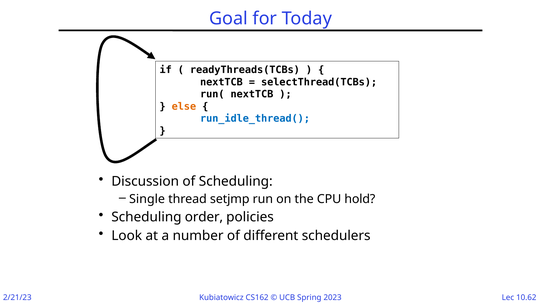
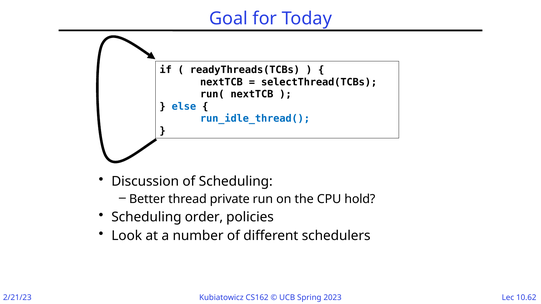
else colour: orange -> blue (184, 106)
Single: Single -> Better (147, 199)
setjmp: setjmp -> private (230, 199)
